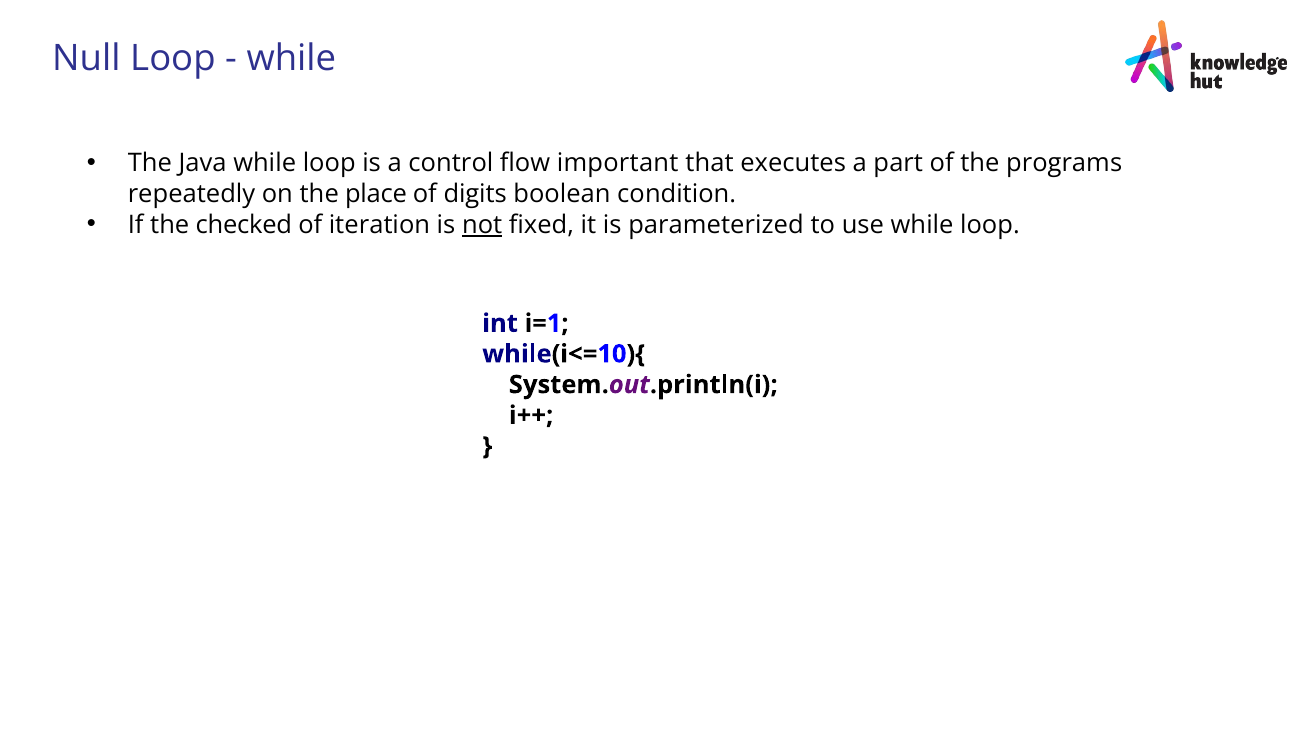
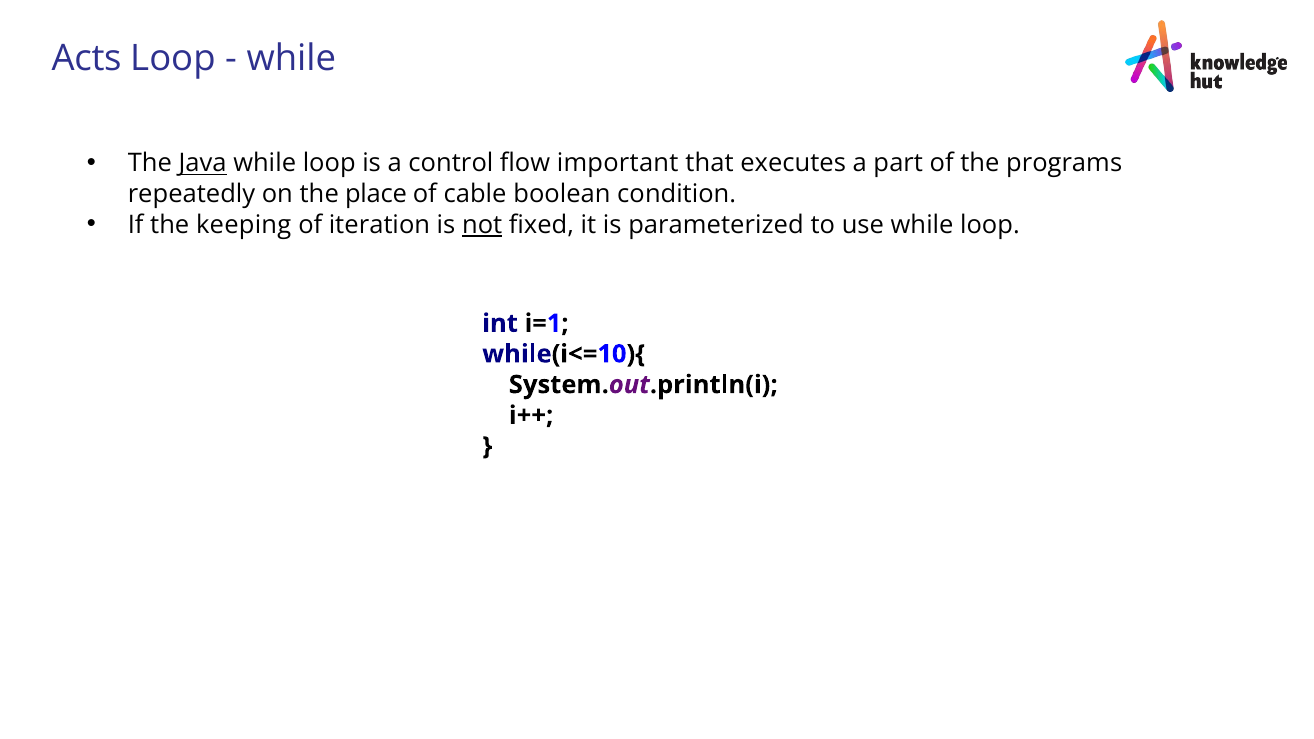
Null: Null -> Acts (87, 58)
Java underline: none -> present (203, 164)
digits: digits -> cable (475, 194)
checked: checked -> keeping (244, 225)
